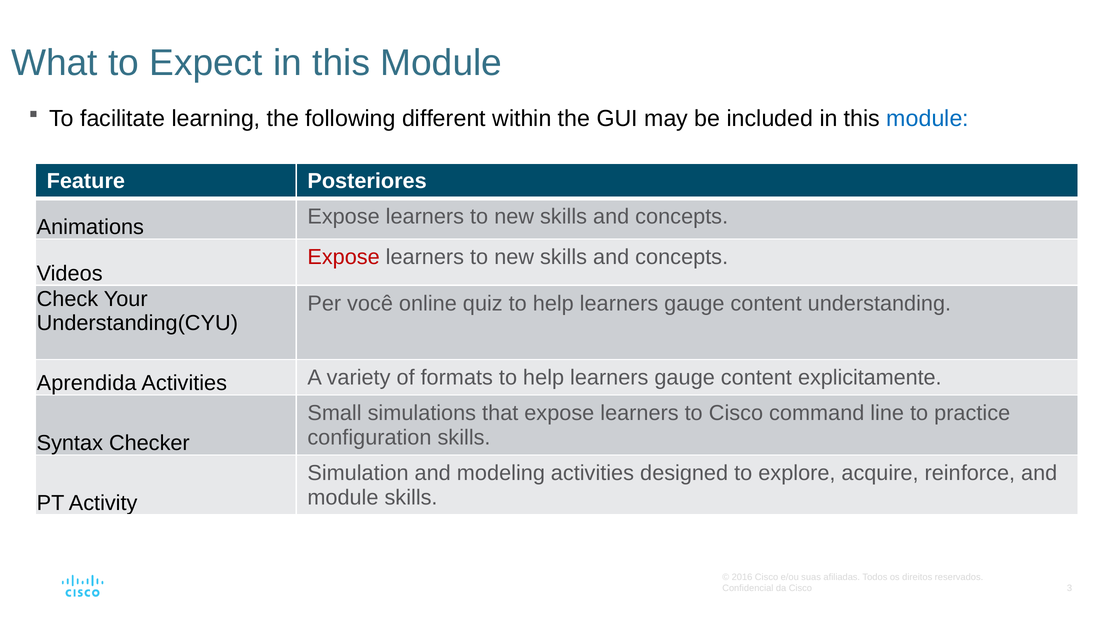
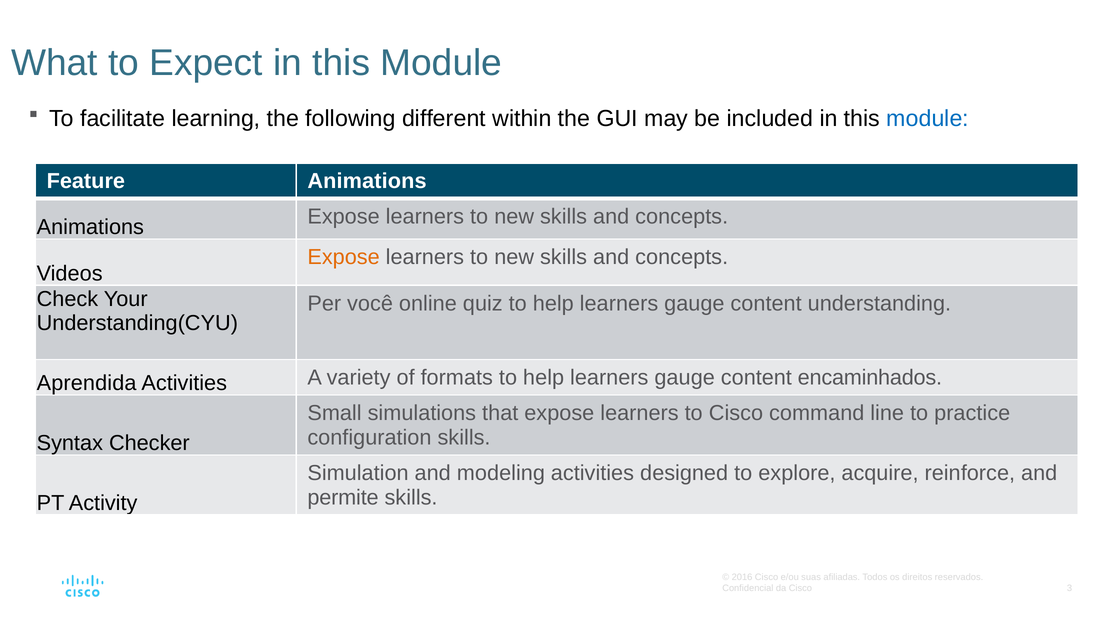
Feature Posteriores: Posteriores -> Animations (367, 181)
Expose colour: red -> orange (344, 257)
explicitamente: explicitamente -> encaminhados (870, 377)
module: module -> permite (343, 497)
